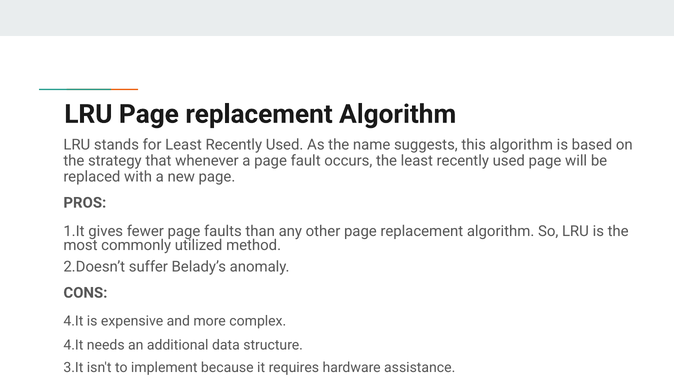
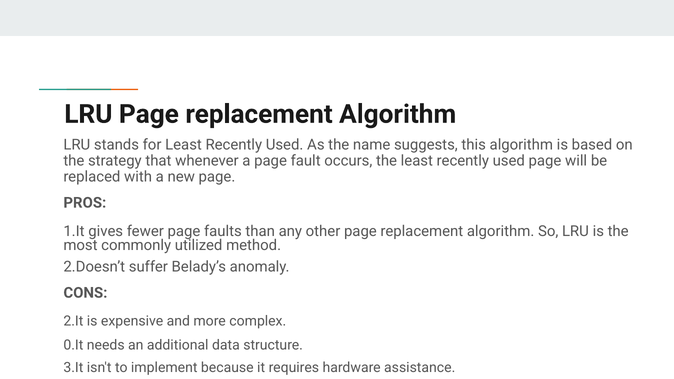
4.It: 4.It -> 2.It (73, 321)
4.It: 4.It -> 0.It (73, 345)
